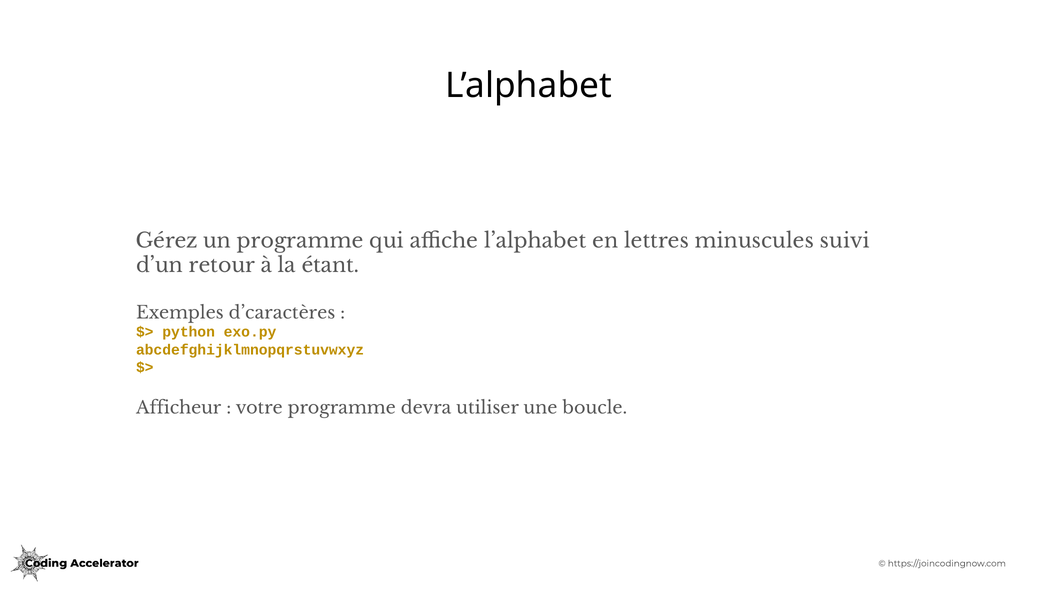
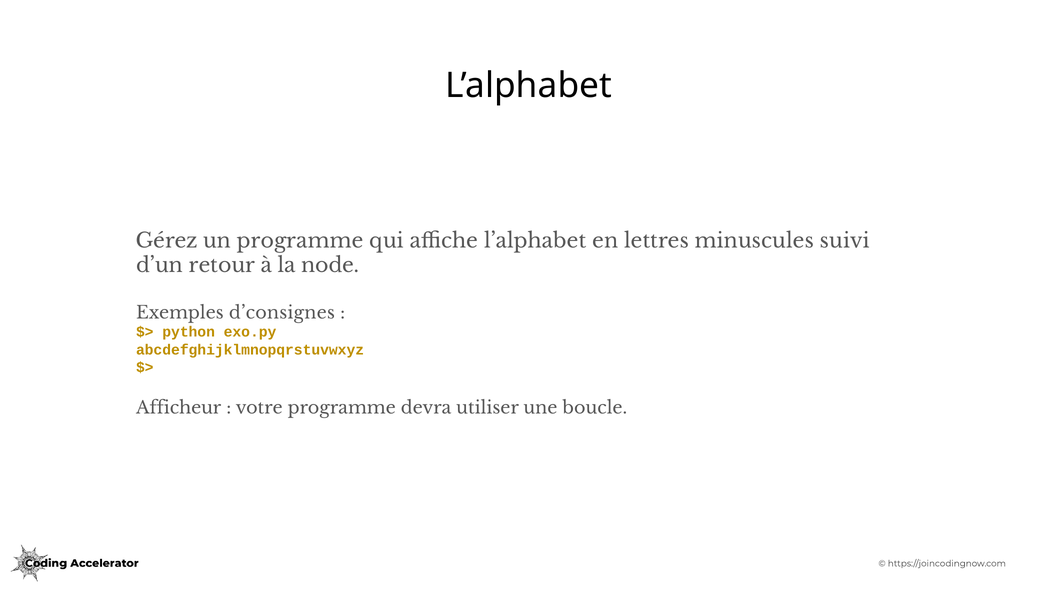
étant: étant -> node (330, 265)
d’caractères: d’caractères -> d’consignes (282, 313)
